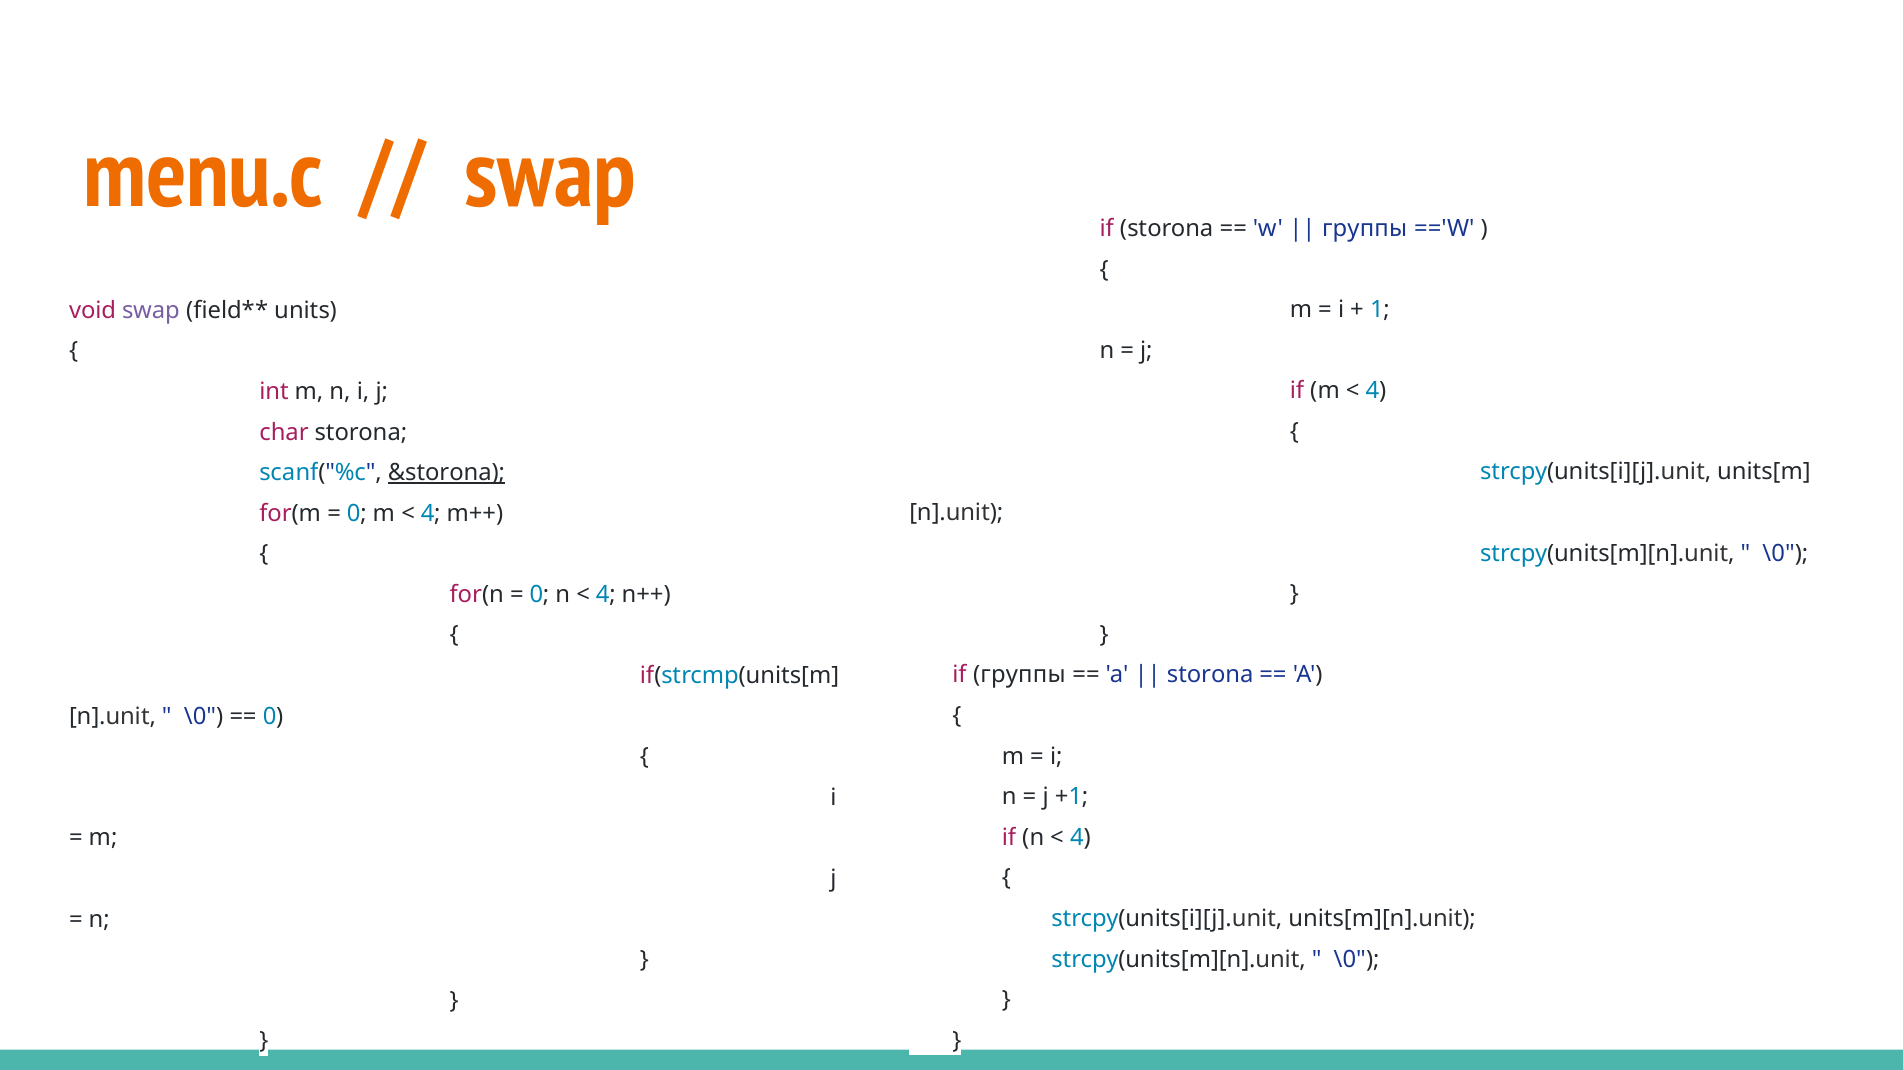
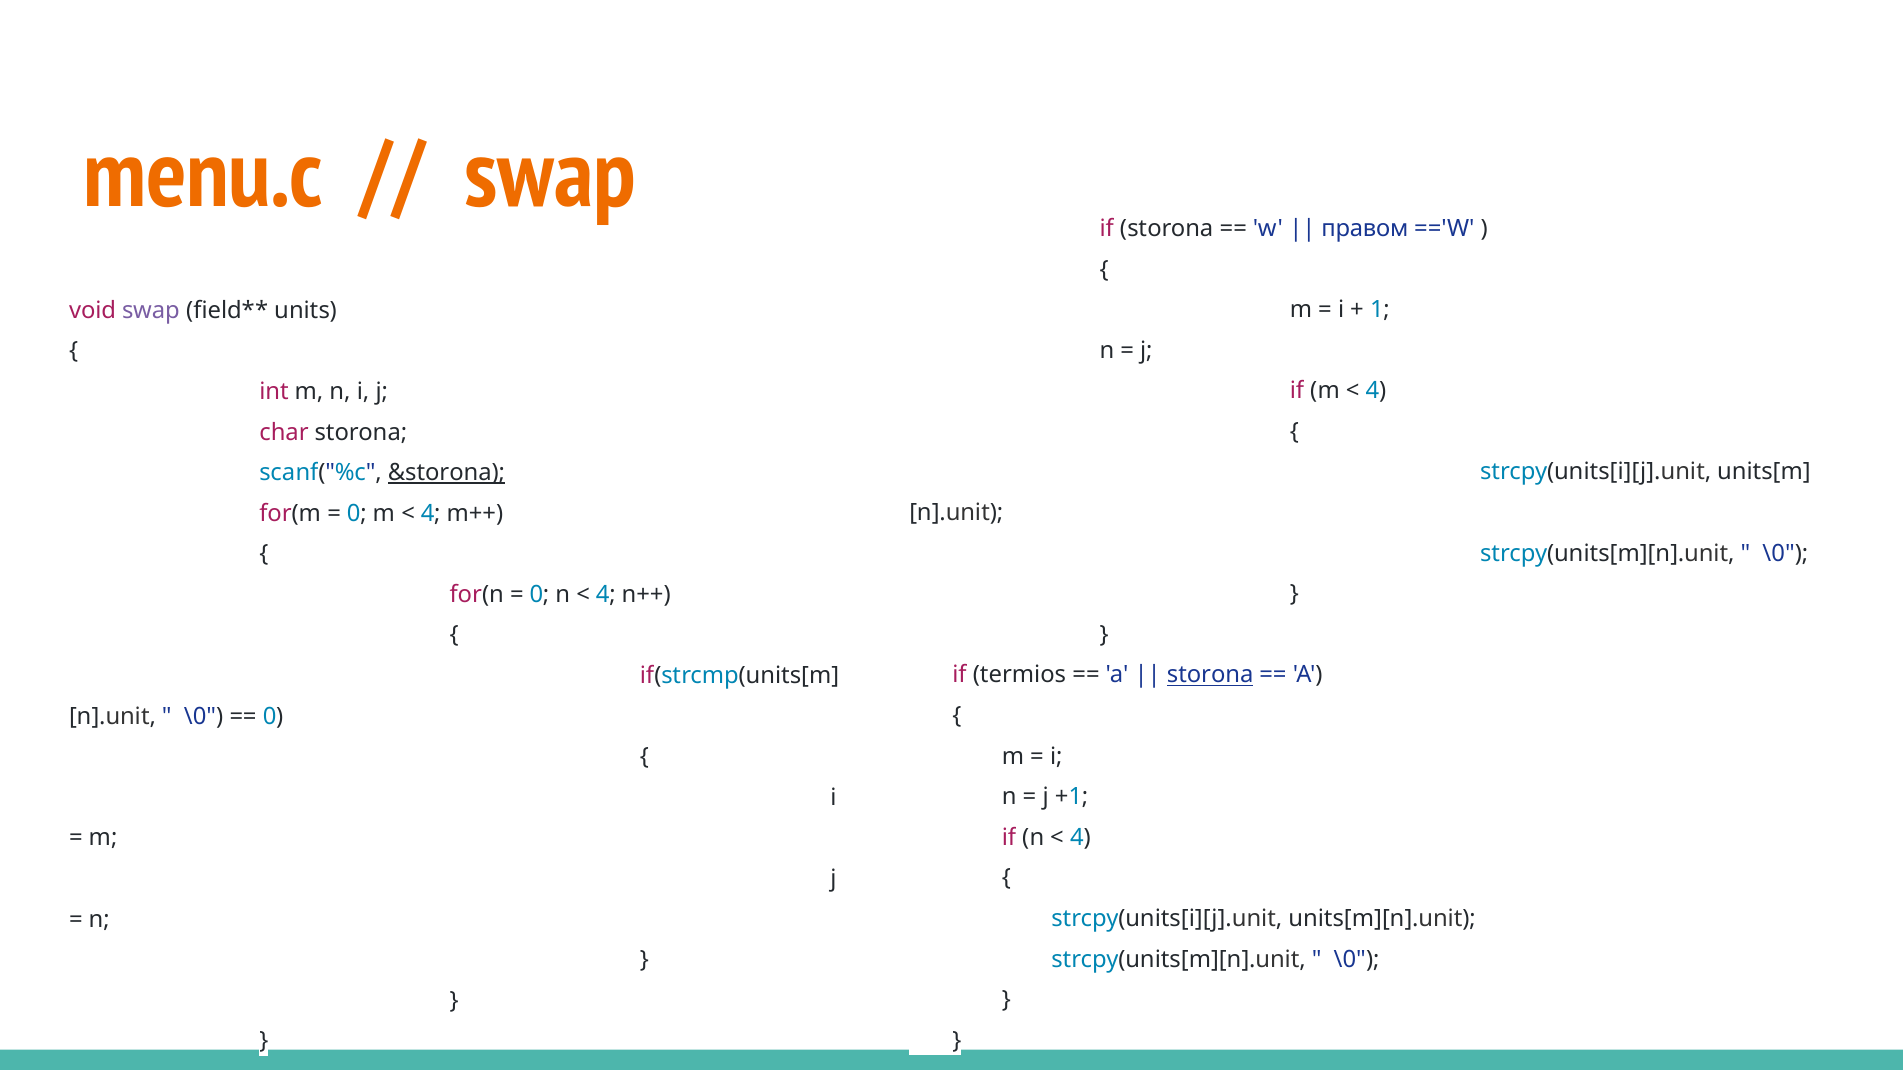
группы: группы -> правом (1365, 229)
if группы: группы -> termios (1019, 675)
storona underline: none -> present (1210, 675)
